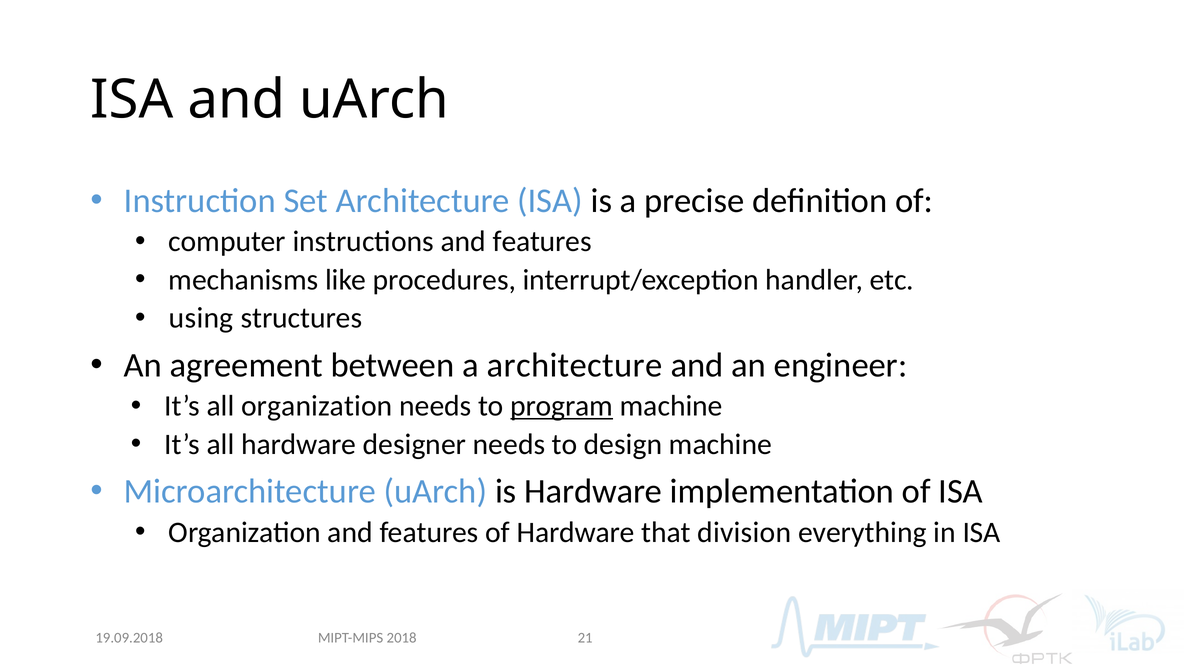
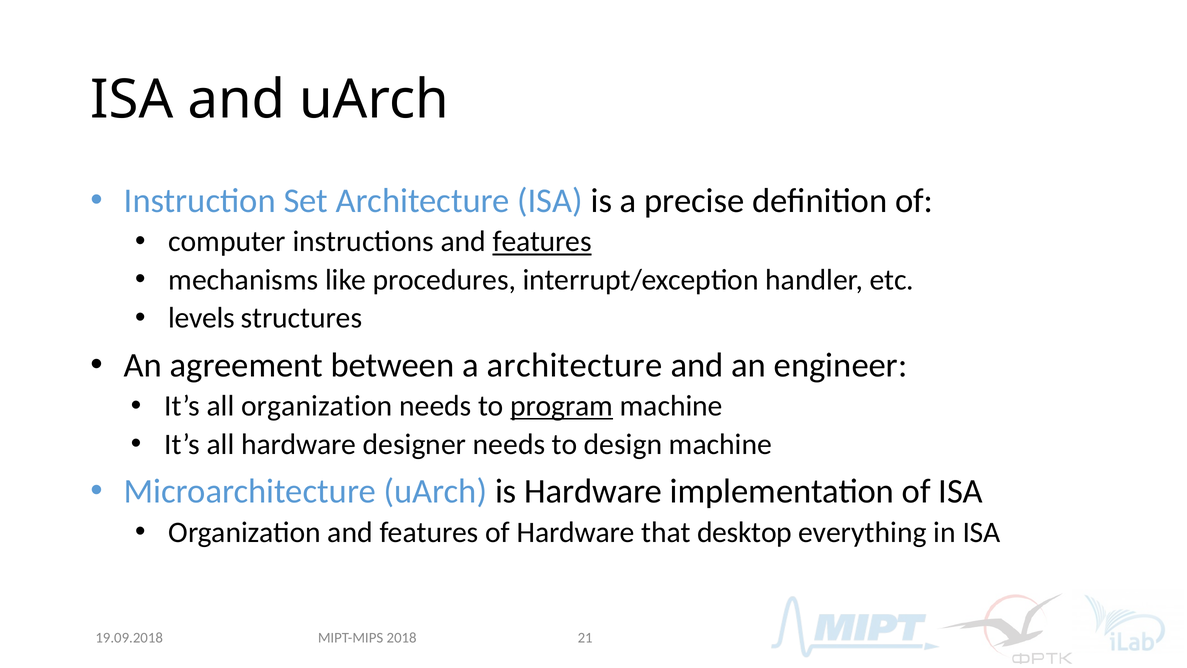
features underline: none -> present (542, 242)
using: using -> levels (201, 318)
division: division -> desktop (745, 532)
